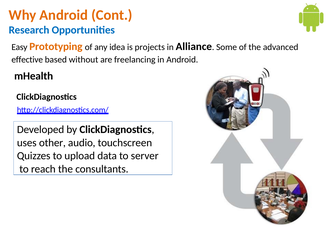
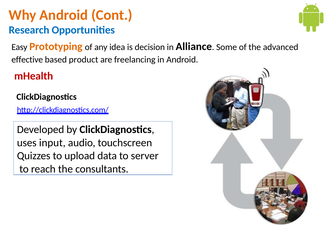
projects: projects -> decision (150, 47)
without: without -> product (84, 60)
mHealth colour: black -> red (34, 76)
other: other -> input (52, 143)
